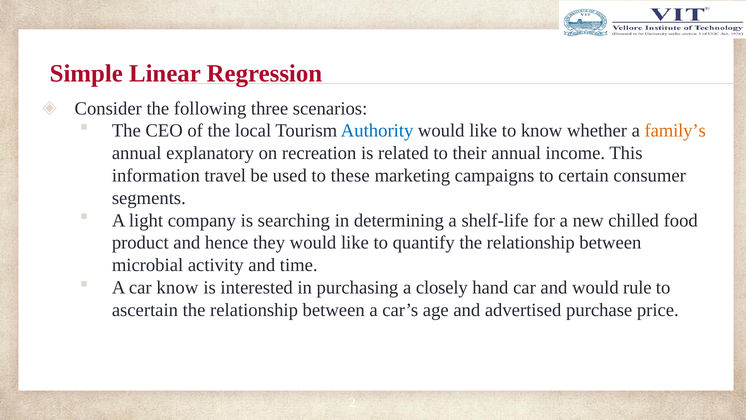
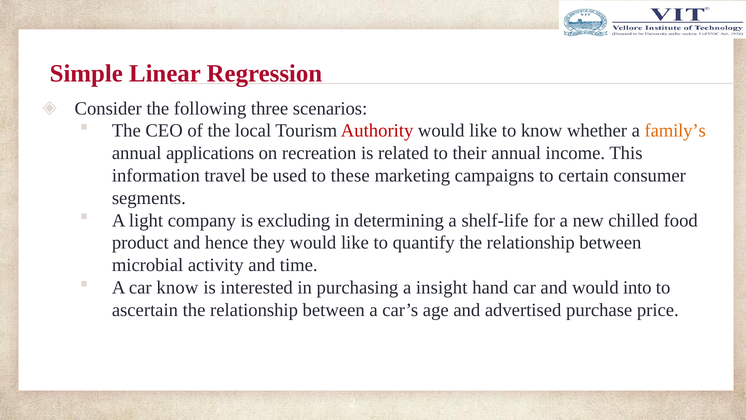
Authority colour: blue -> red (377, 131)
explanatory: explanatory -> applications (210, 153)
searching: searching -> excluding (294, 220)
closely: closely -> insight (442, 287)
rule: rule -> into (637, 287)
